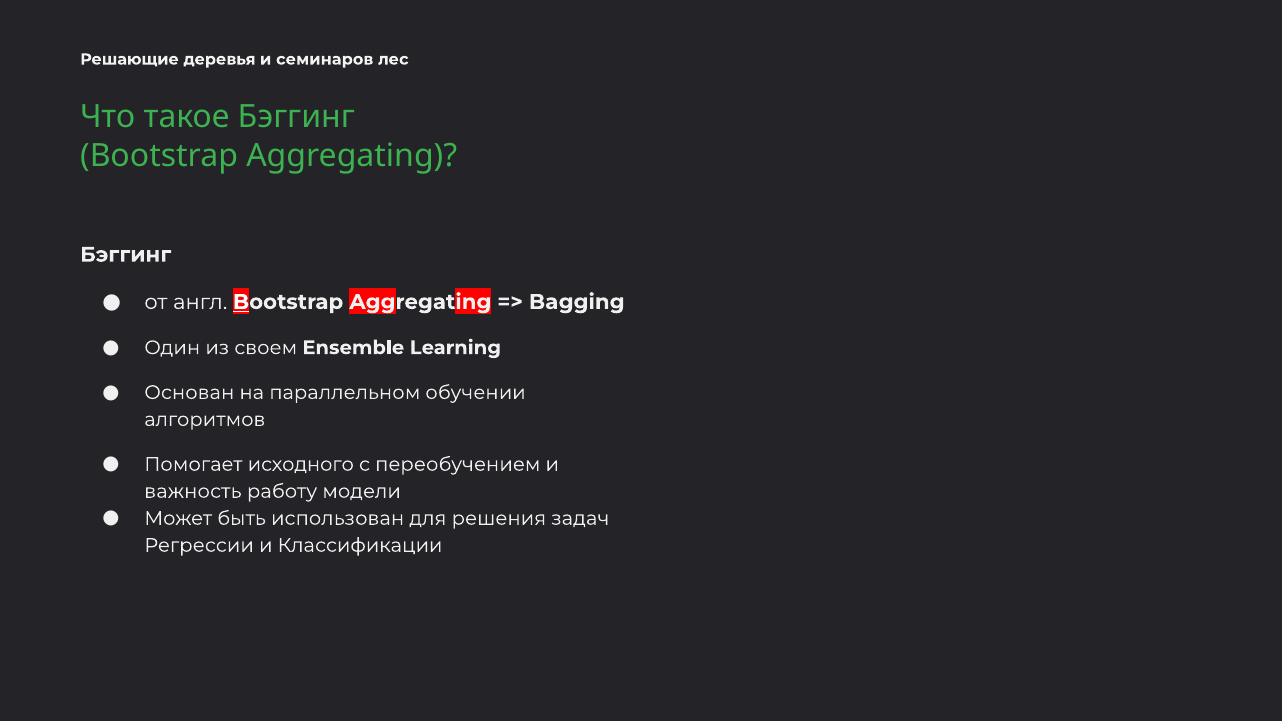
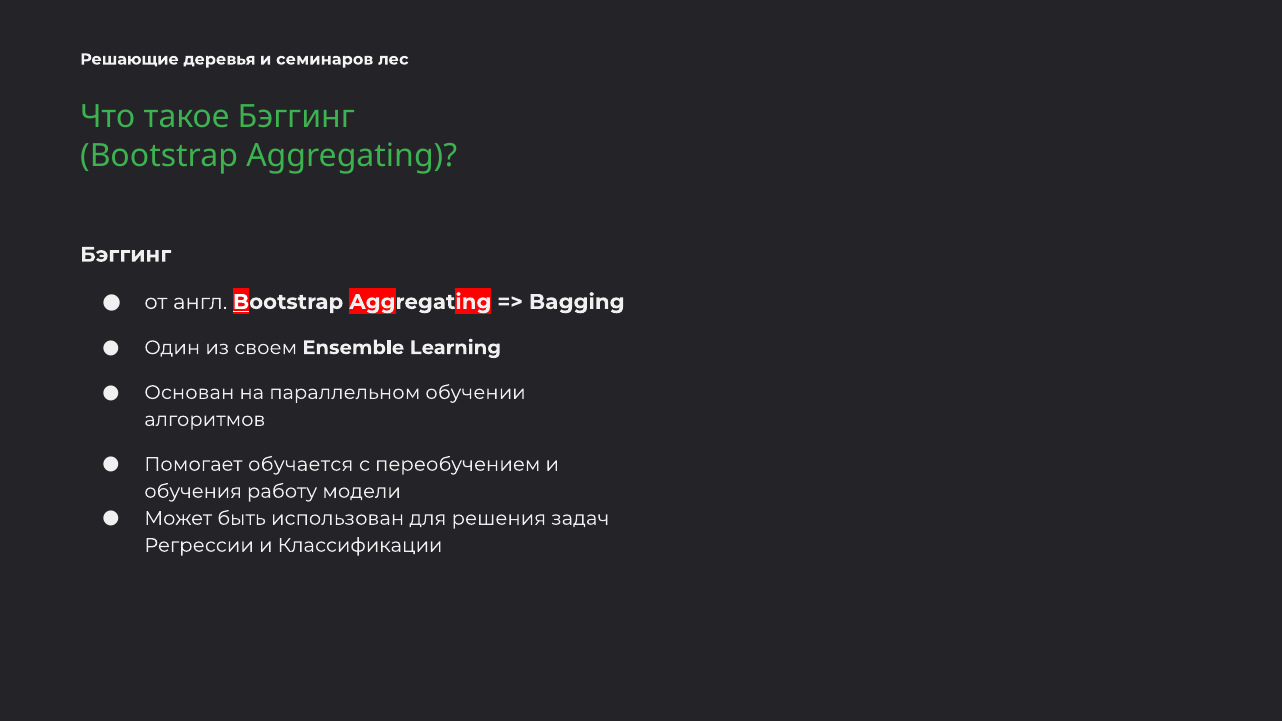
исходного: исходного -> обучается (301, 464)
важность: важность -> обучения (193, 491)
